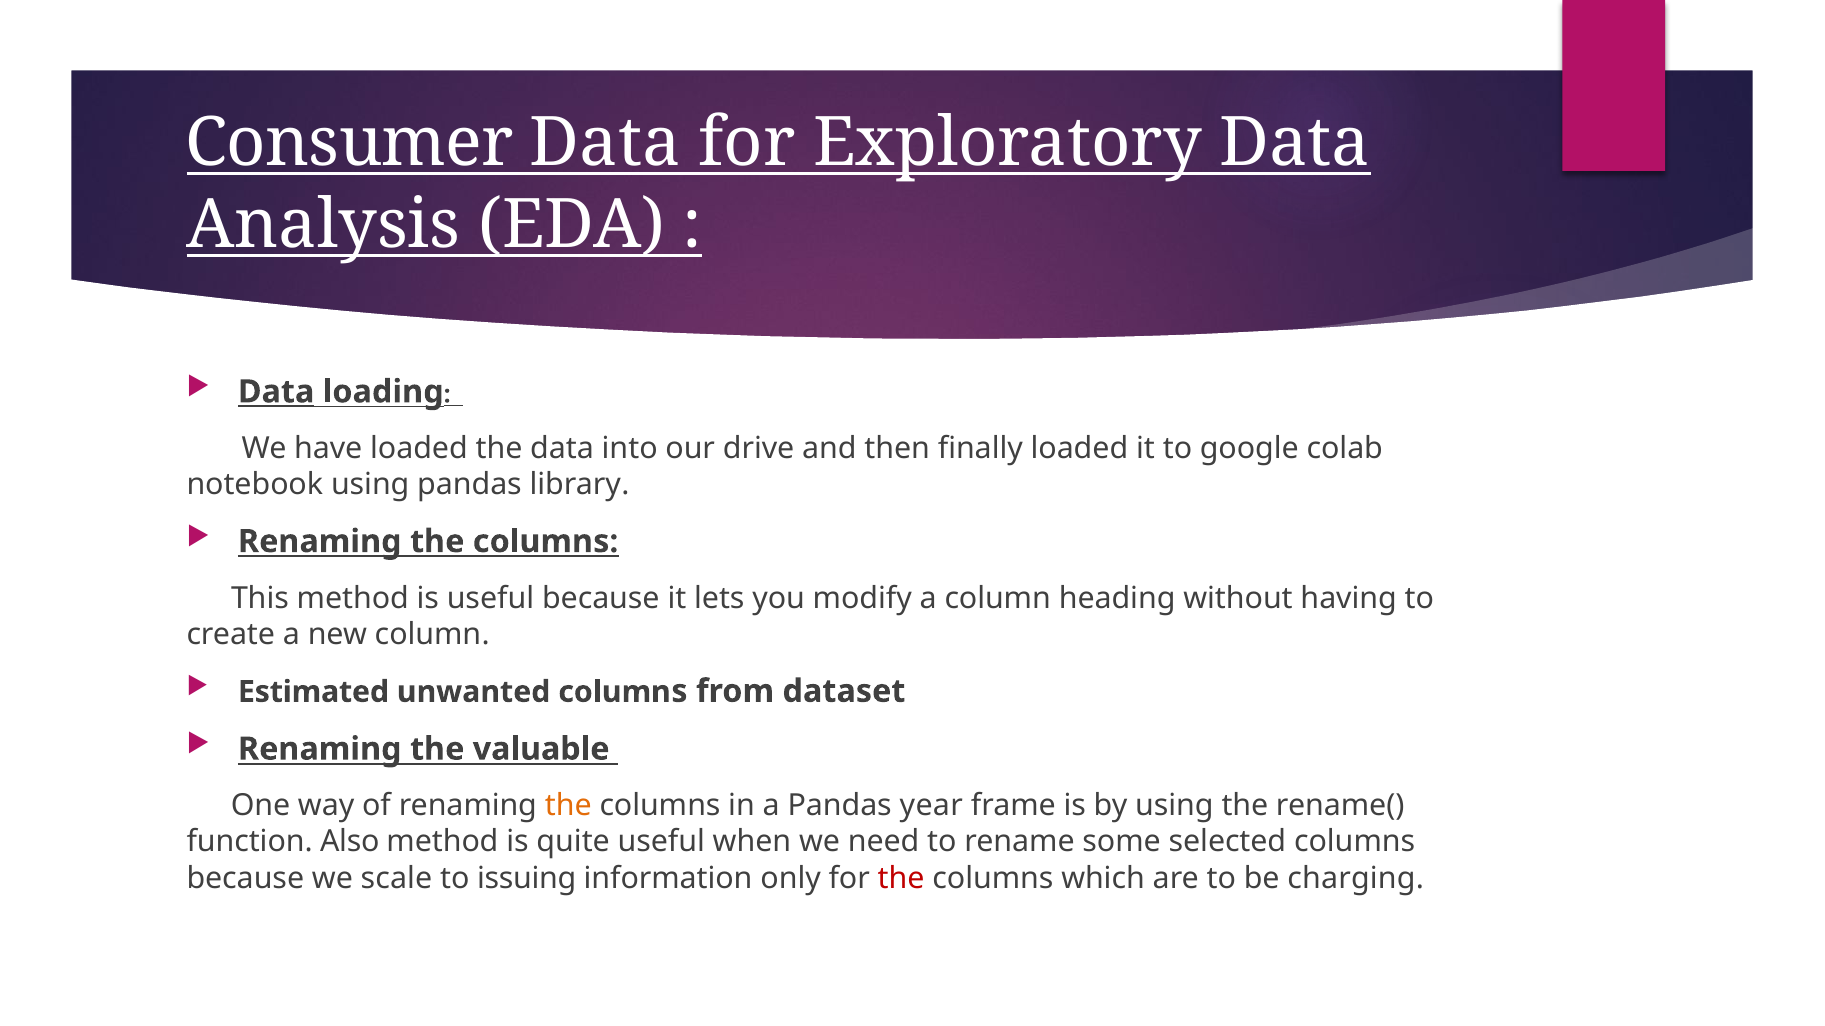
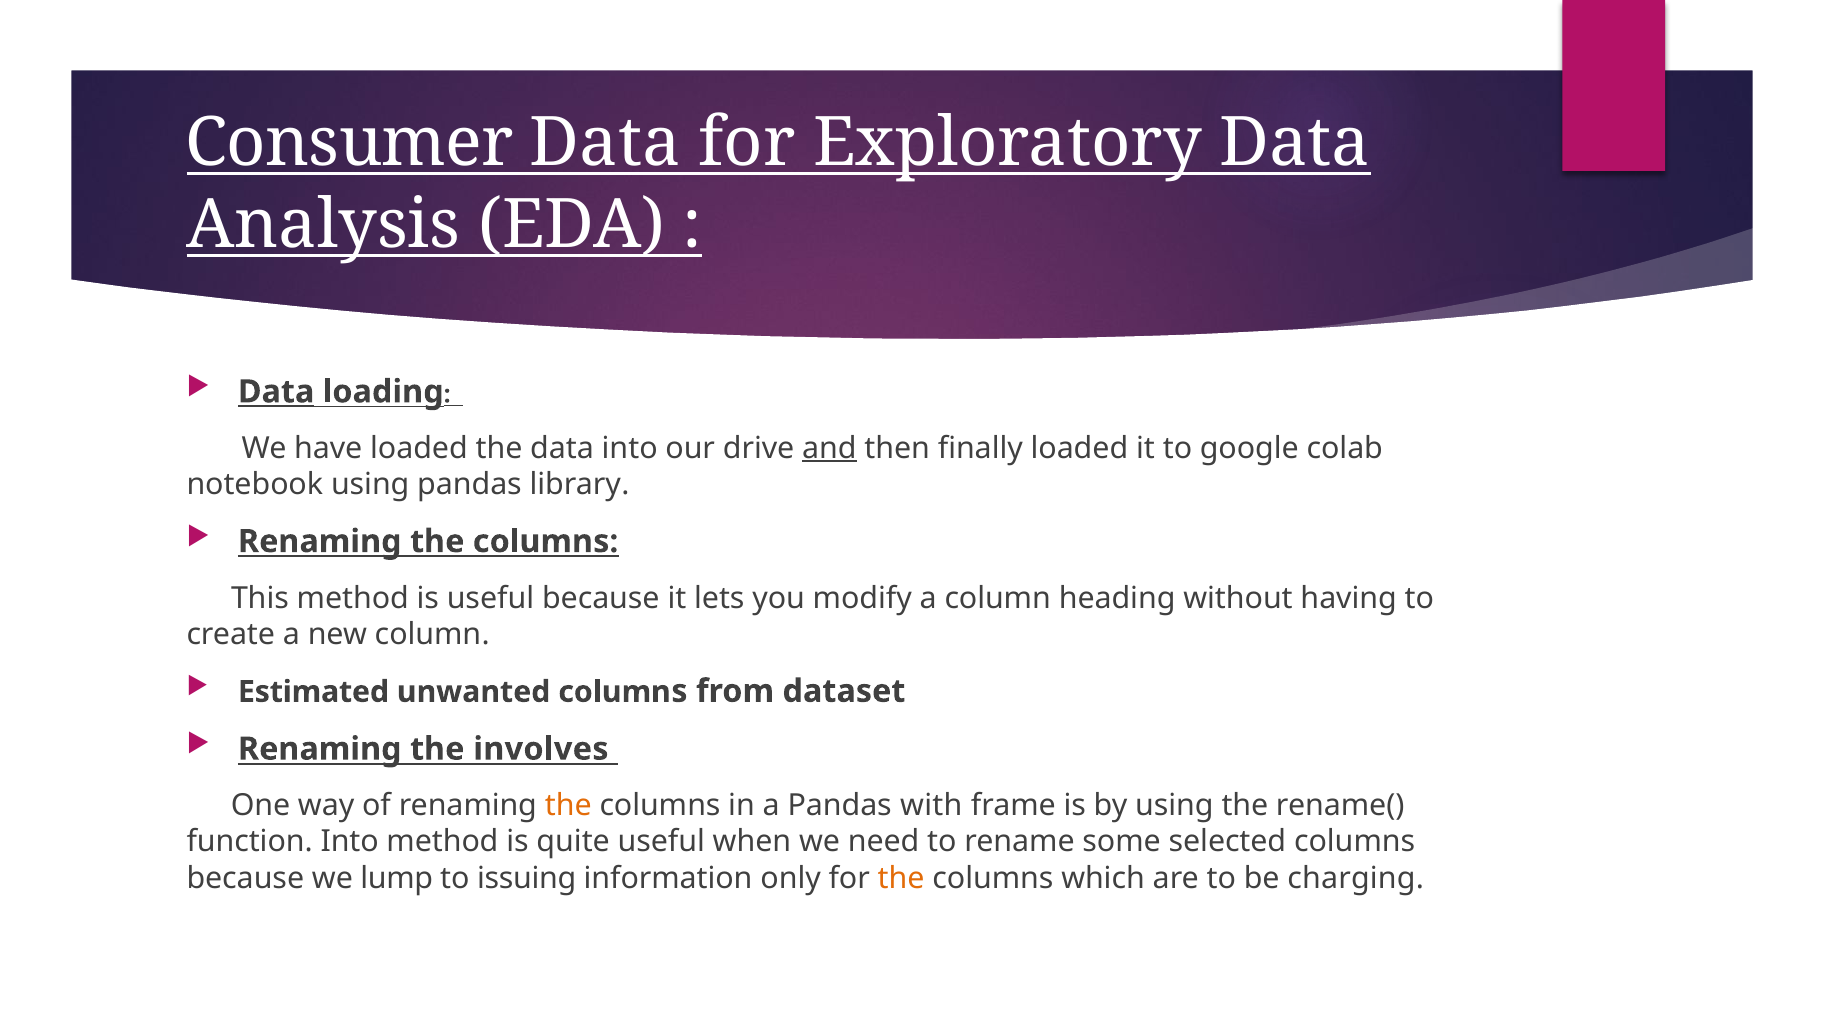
and underline: none -> present (829, 448)
valuable: valuable -> involves (541, 749)
year: year -> with (931, 806)
function Also: Also -> Into (350, 842)
scale: scale -> lump (397, 879)
the colour: red -> orange (901, 879)
